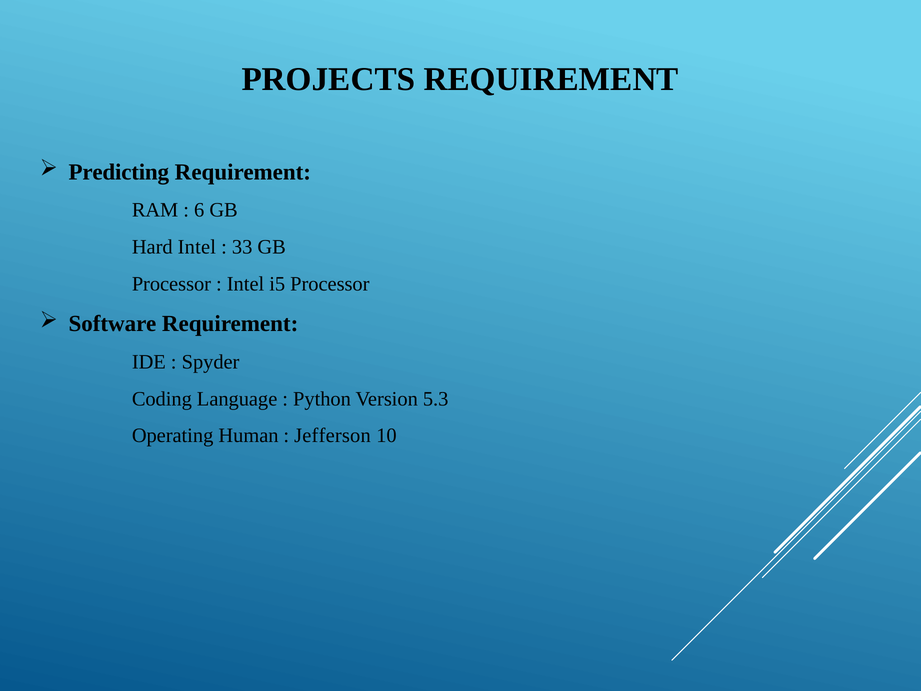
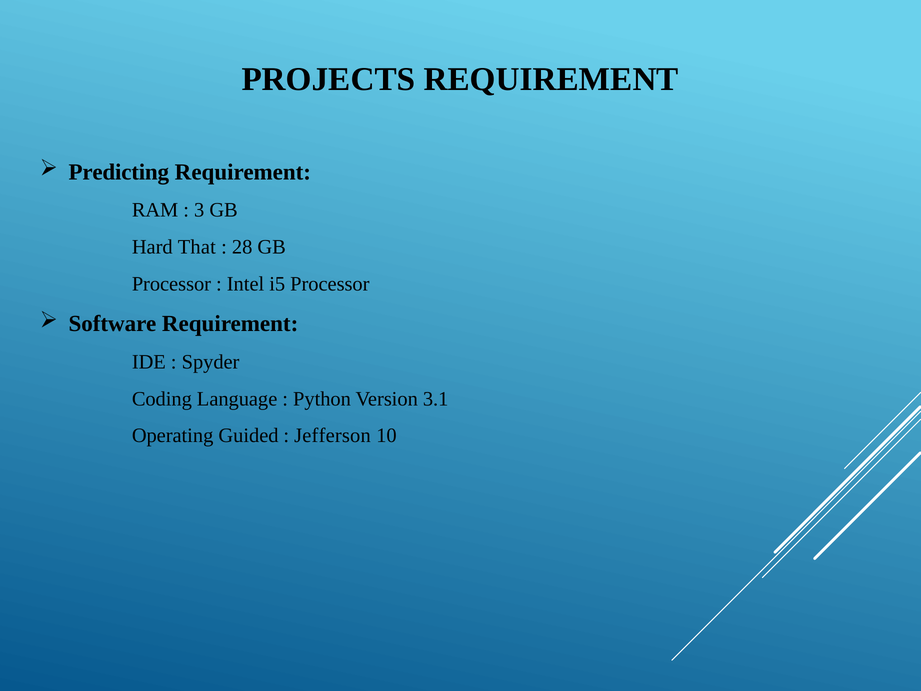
6: 6 -> 3 (199, 210)
Hard Intel: Intel -> That (197, 247)
33: 33 -> 28 (242, 247)
5.3: 5.3 -> 3.1 (436, 399)
Human: Human -> Guided (248, 436)
